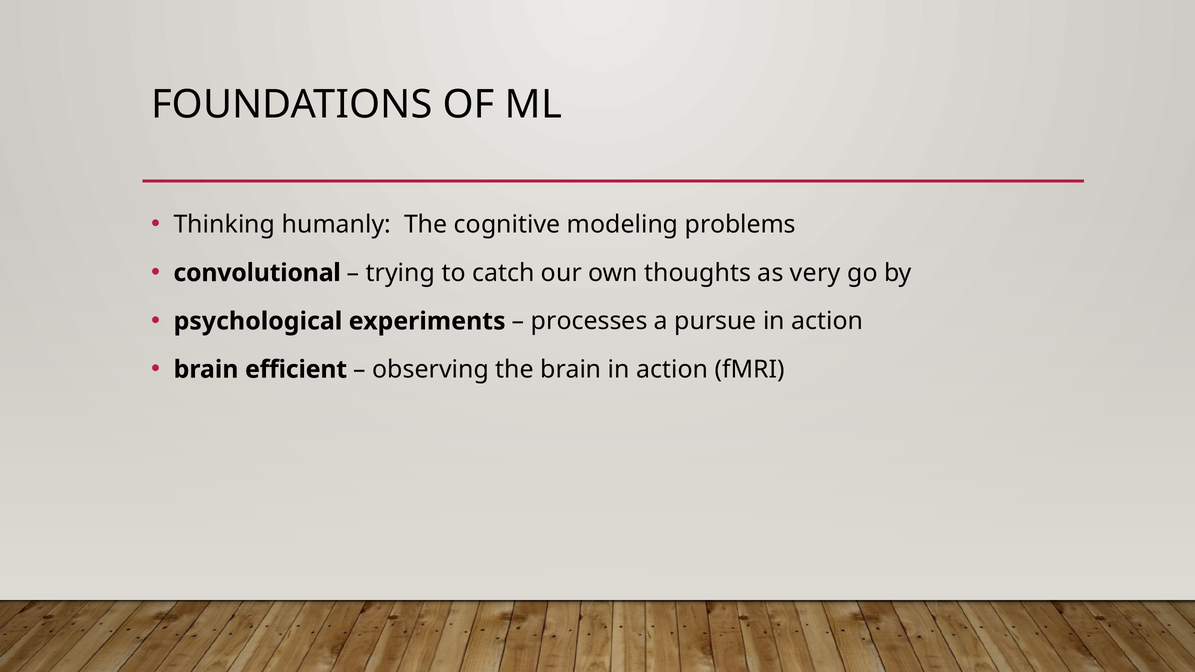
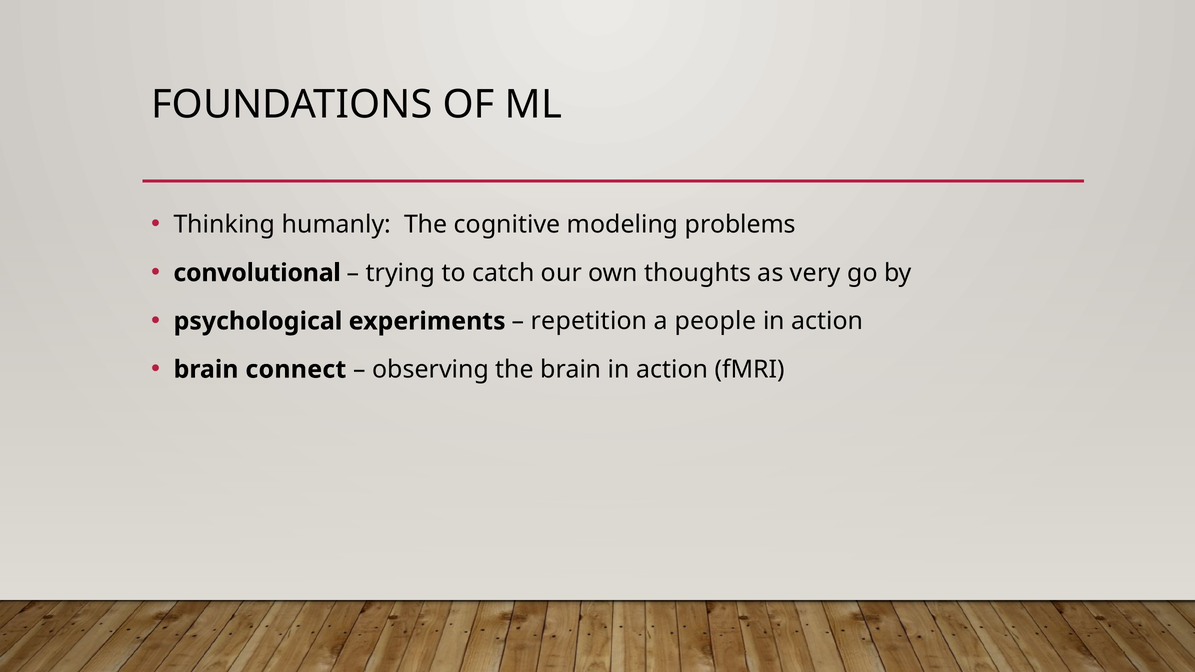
processes: processes -> repetition (589, 321)
pursue: pursue -> people (715, 321)
efficient: efficient -> connect (296, 370)
